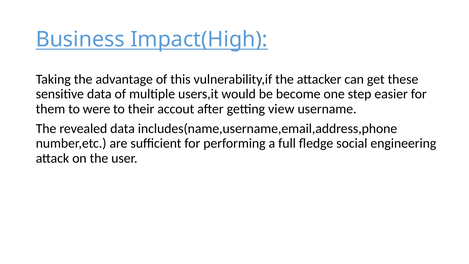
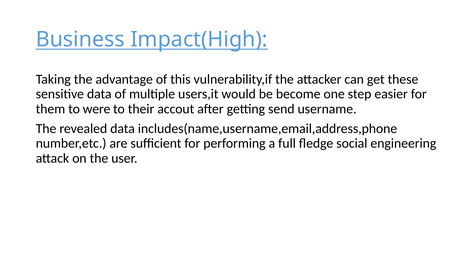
view: view -> send (281, 109)
